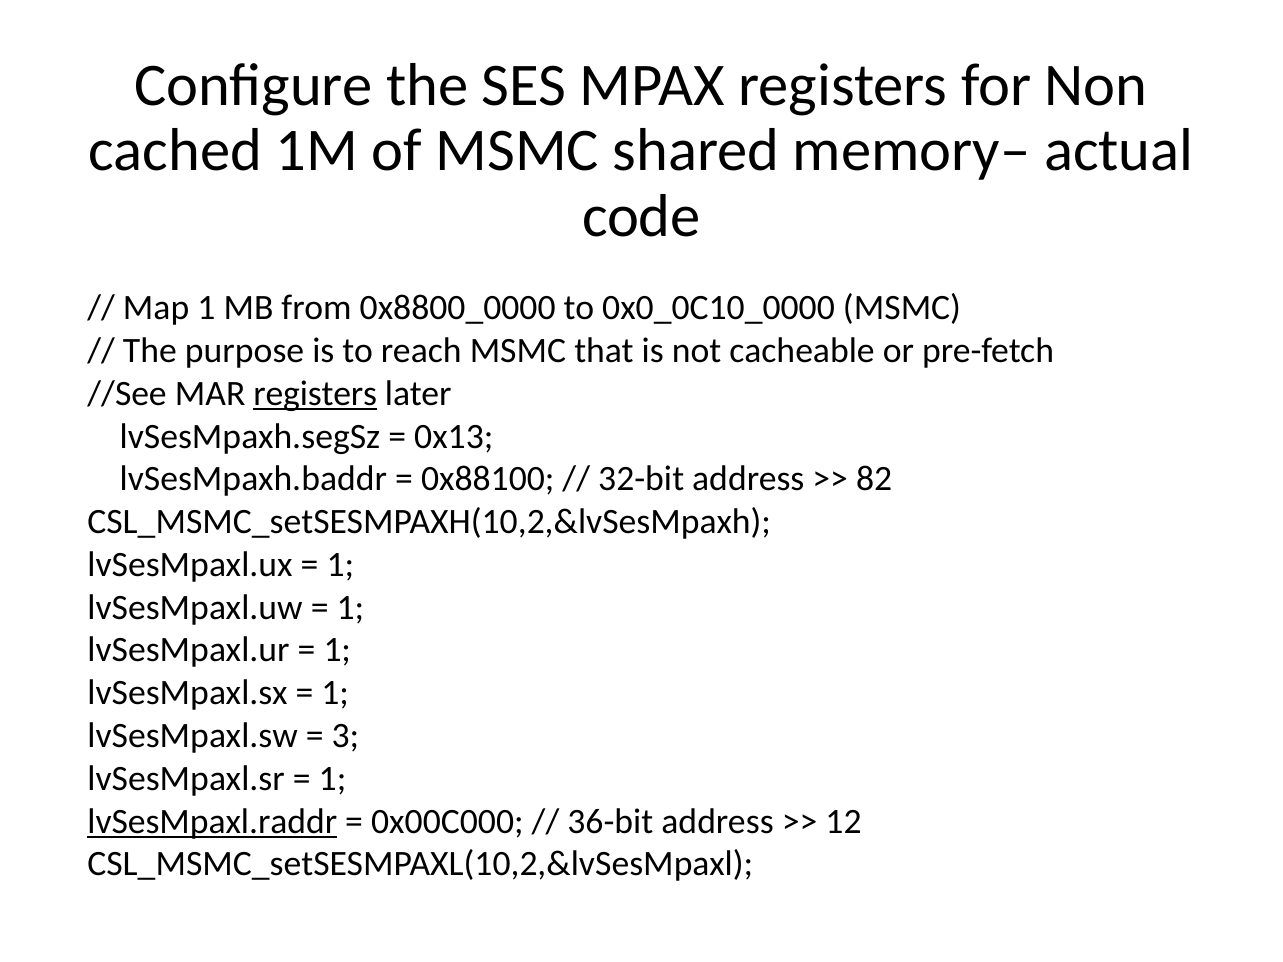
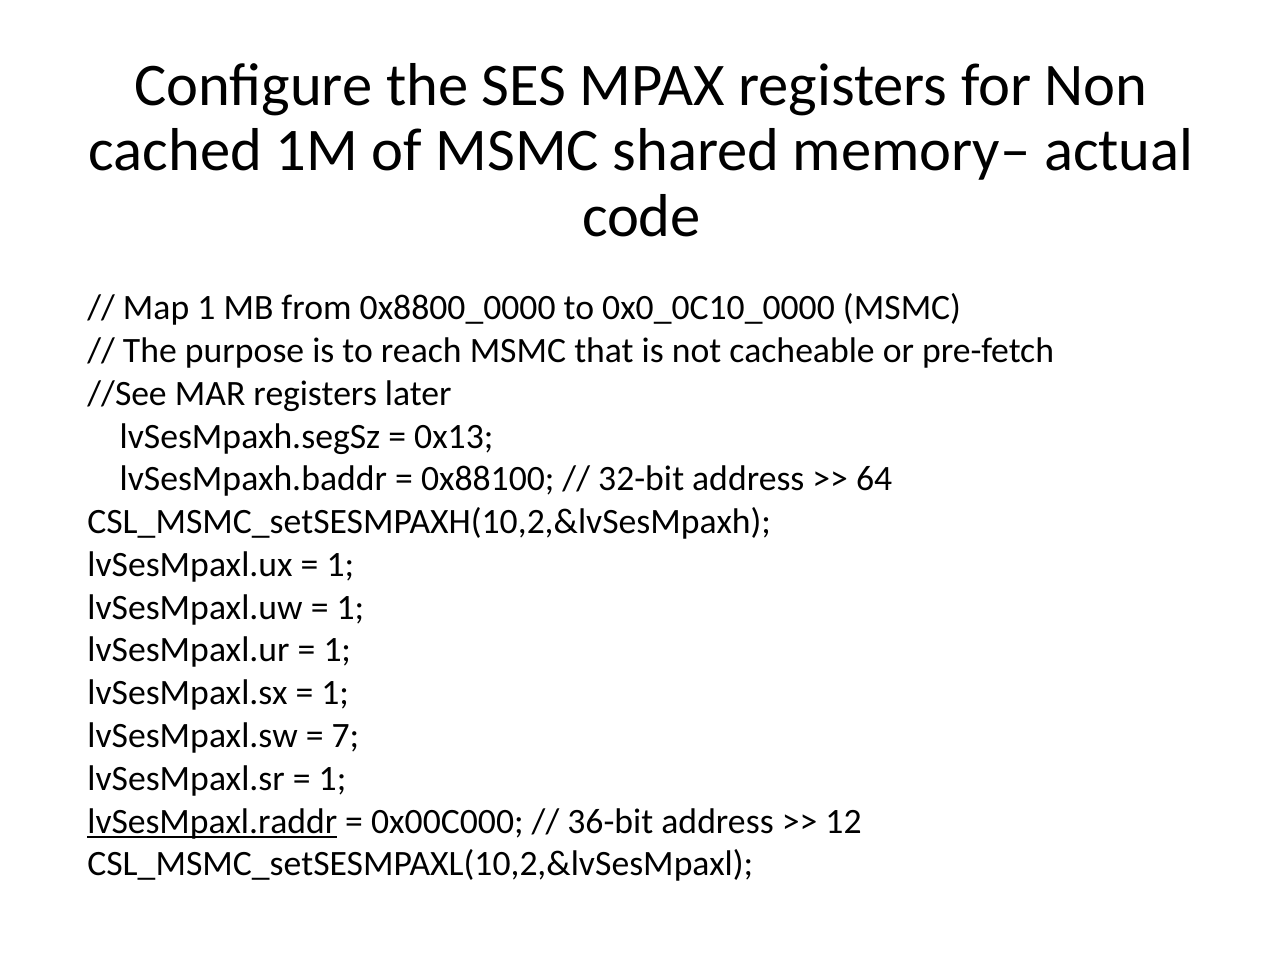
registers underline: present -> none (315, 394)
82: 82 -> 64 (874, 479)
3: 3 -> 7 (345, 736)
